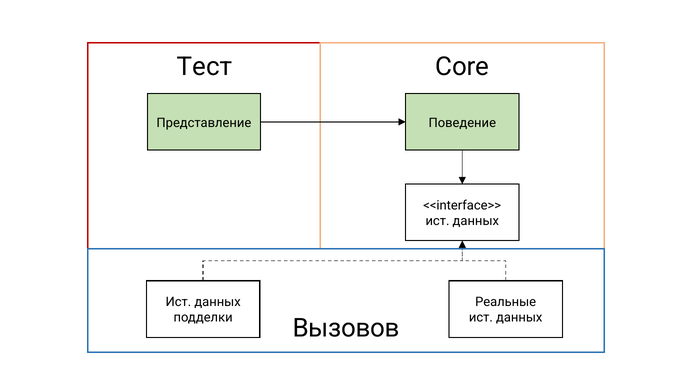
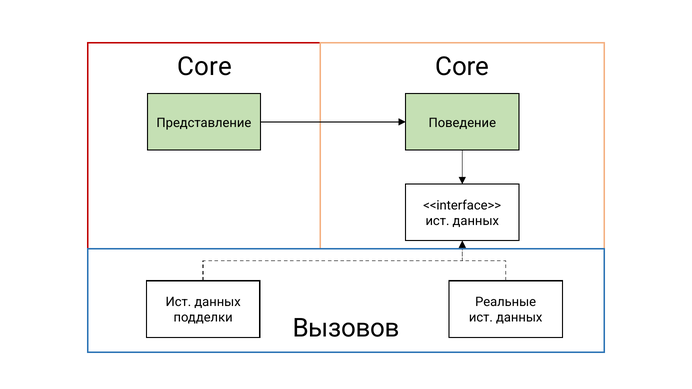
Тест: Тест -> Core (205, 67)
